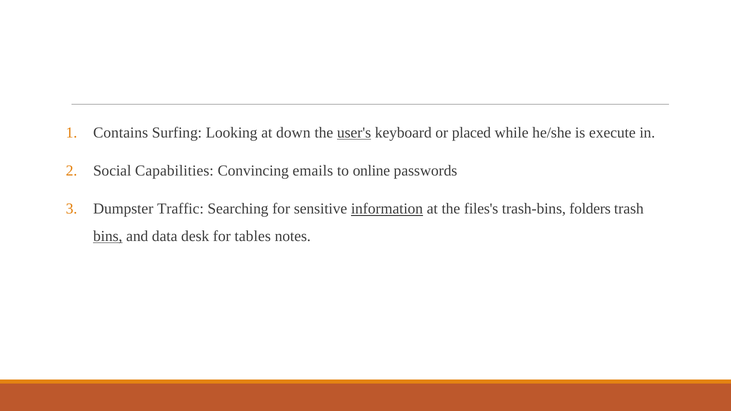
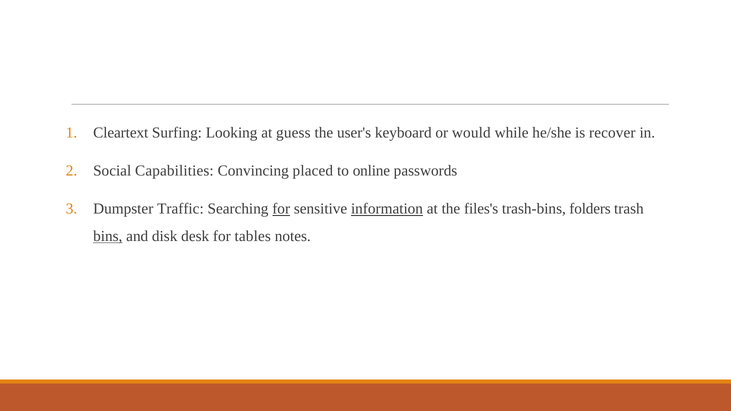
Contains: Contains -> Cleartext (121, 133)
down: down -> guess (293, 133)
user's underline: present -> none (354, 133)
placed: placed -> would (471, 133)
execute: execute -> recover (612, 133)
emails: emails -> placed (313, 171)
for underline: none -> present (281, 209)
data: data -> disk (165, 236)
